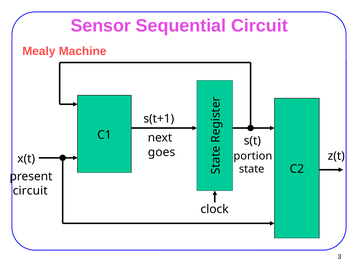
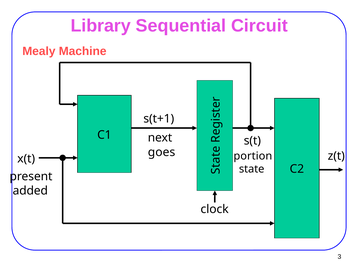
Sensor: Sensor -> Library (101, 26)
circuit: circuit -> added (30, 191)
